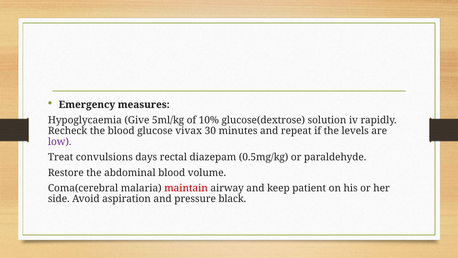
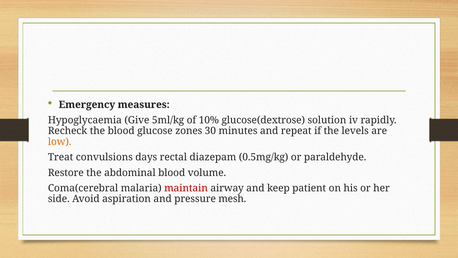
vivax: vivax -> zones (189, 131)
low colour: purple -> orange (60, 142)
black: black -> mesh (232, 199)
